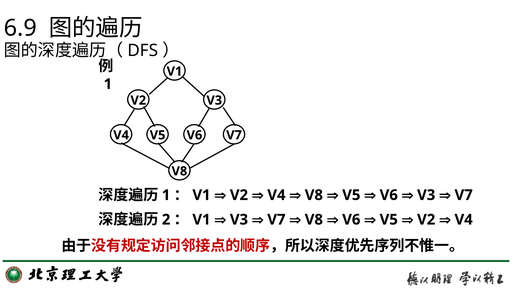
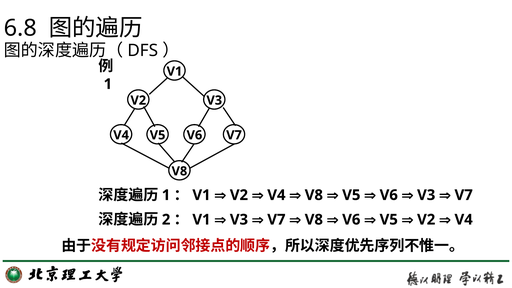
6.9: 6.9 -> 6.8 (20, 28)
